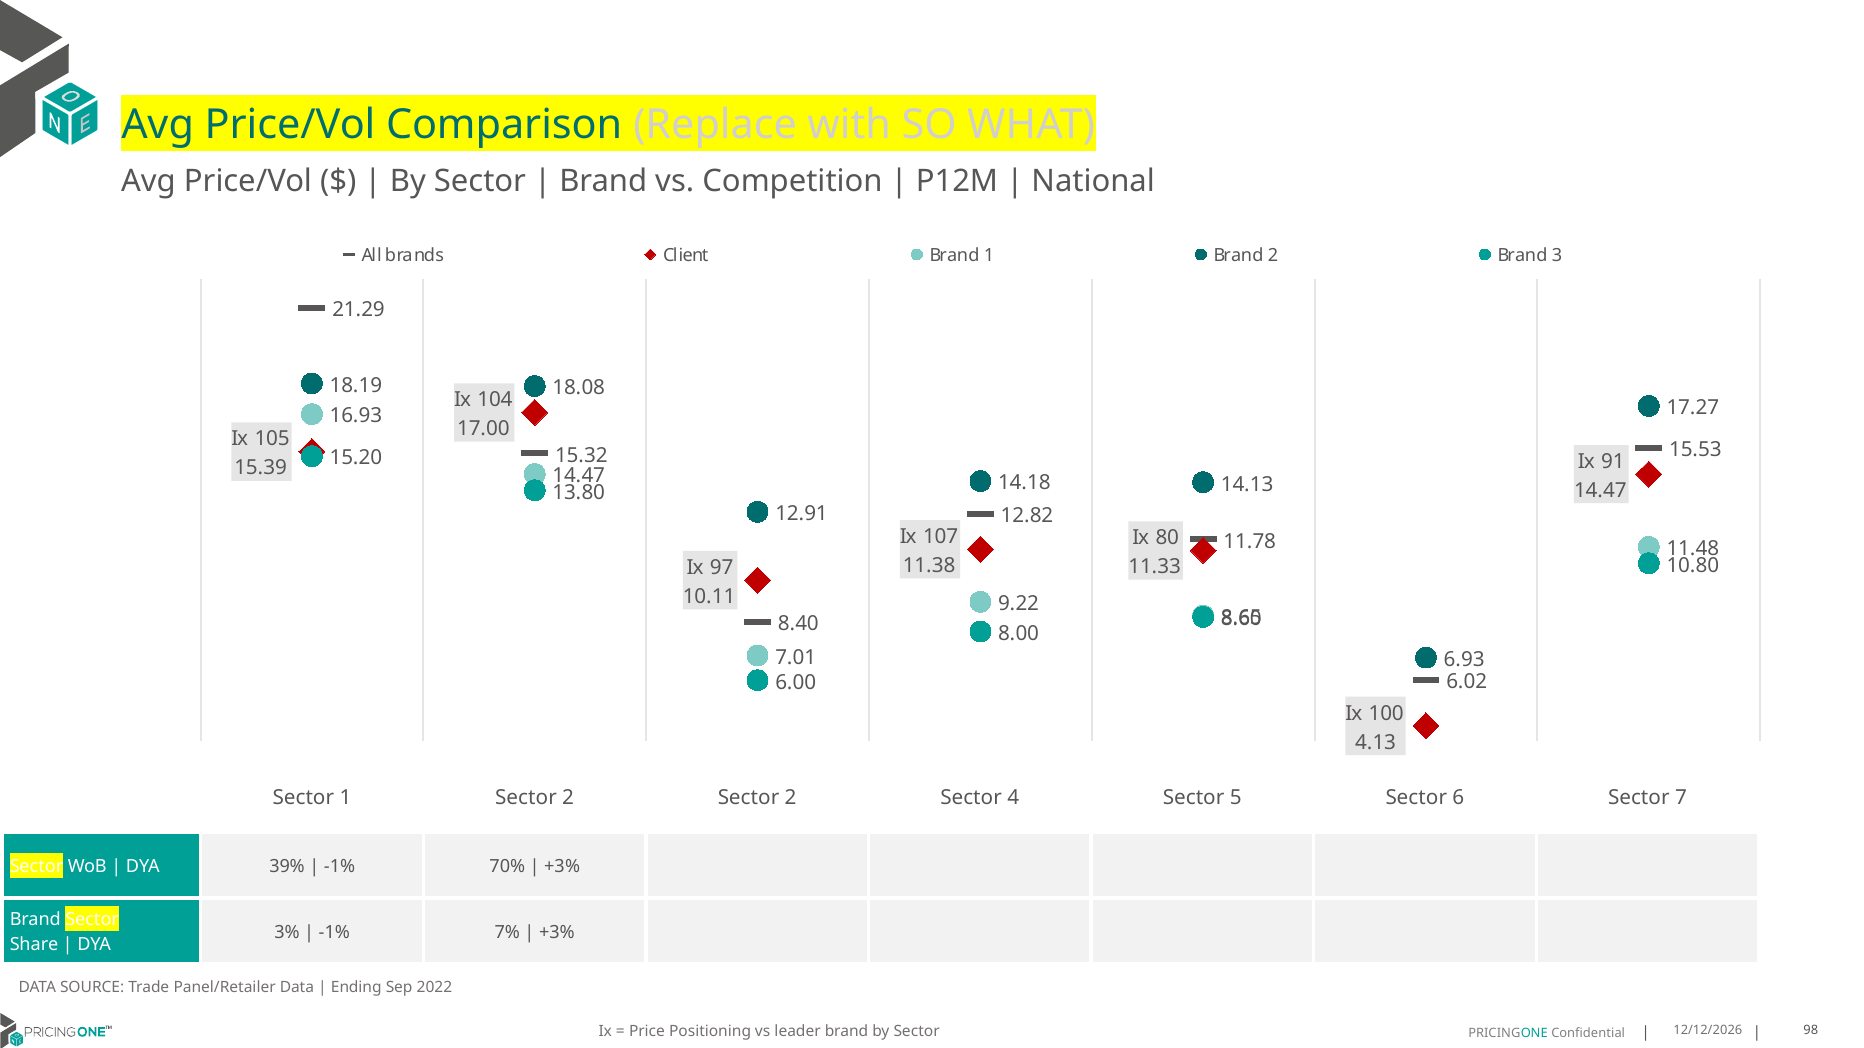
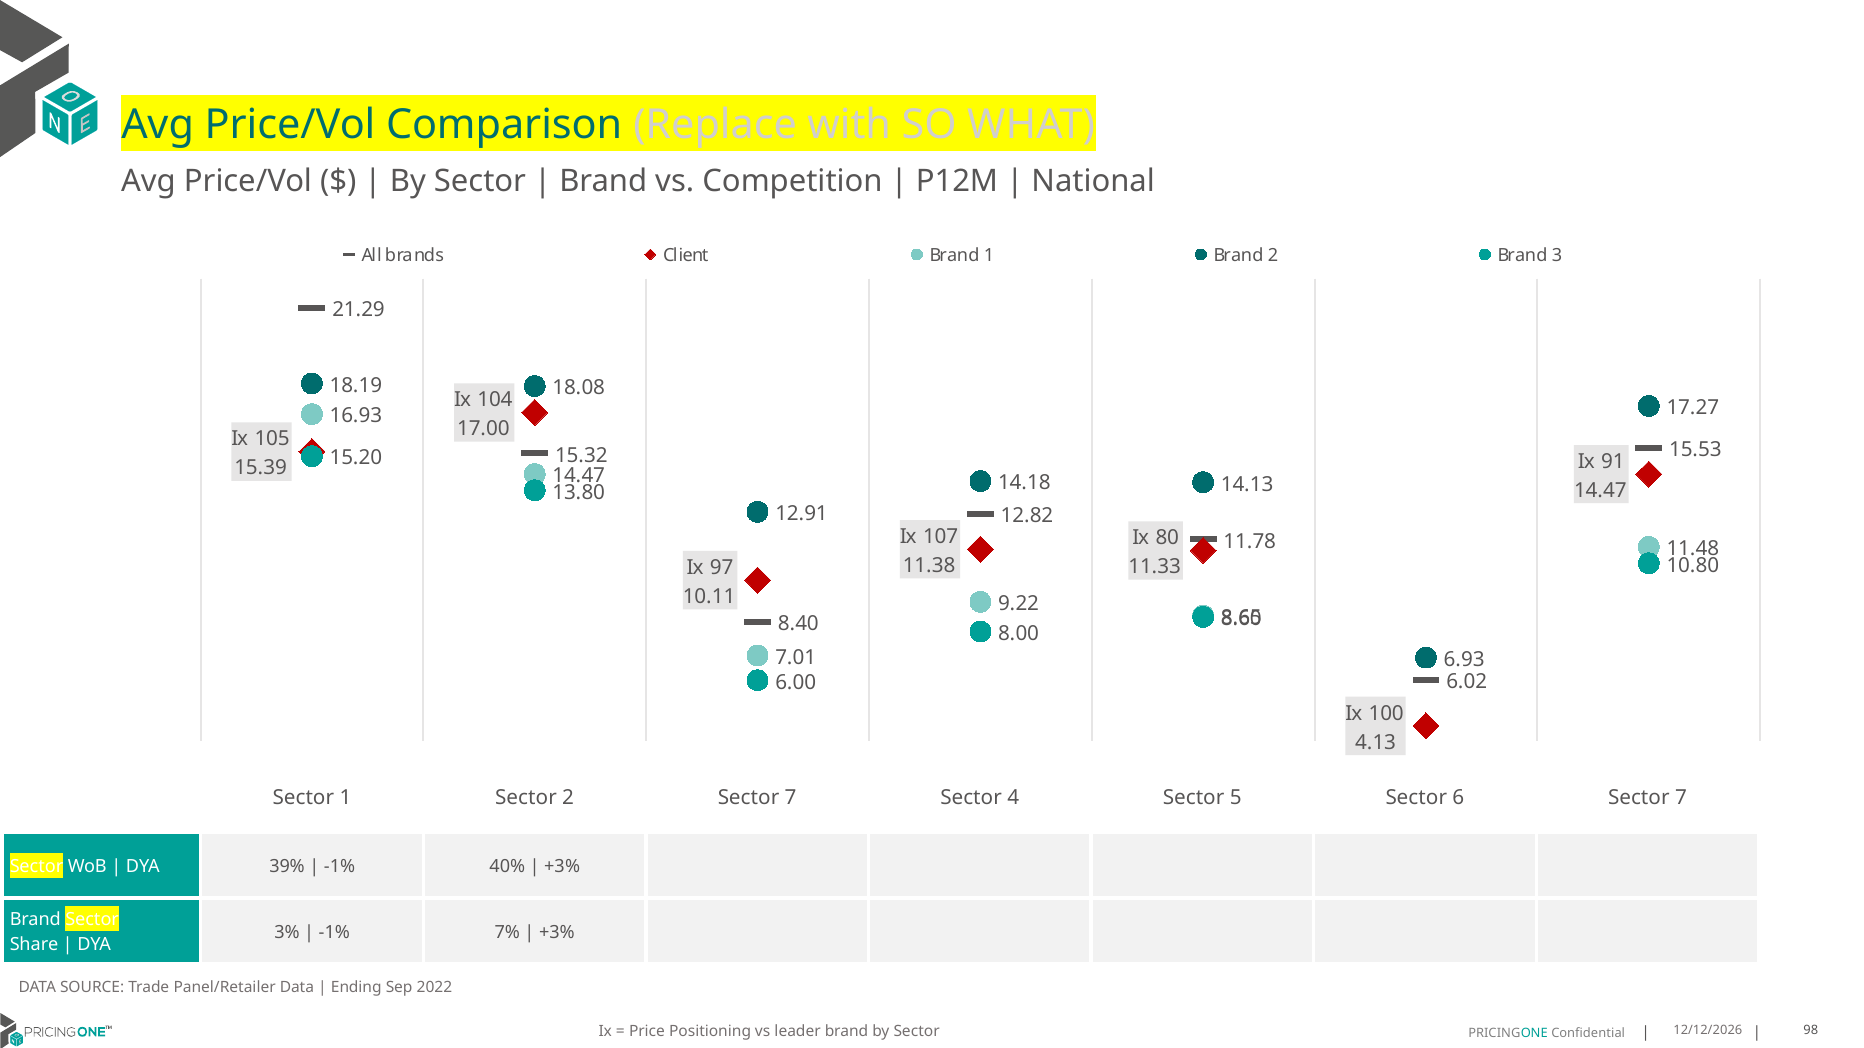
2 Sector 2: 2 -> 7 (791, 798)
70%: 70% -> 40% (507, 867)
